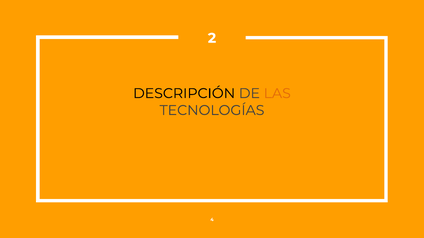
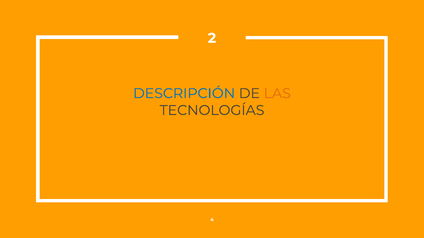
DESCRIPCIÓN colour: black -> blue (184, 94)
